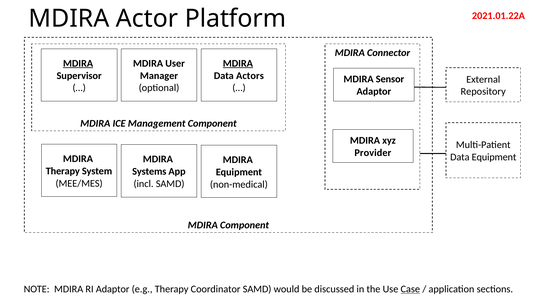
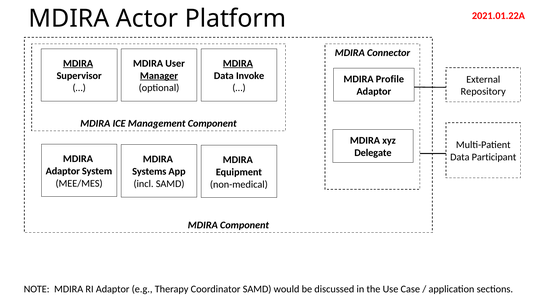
Manager underline: none -> present (159, 76)
Actors: Actors -> Invoke (250, 76)
Sensor: Sensor -> Profile (390, 79)
Provider: Provider -> Delegate (373, 153)
Data Equipment: Equipment -> Participant (494, 157)
Therapy: Therapy -> Adaptor (63, 171)
Case underline: present -> none (410, 289)
